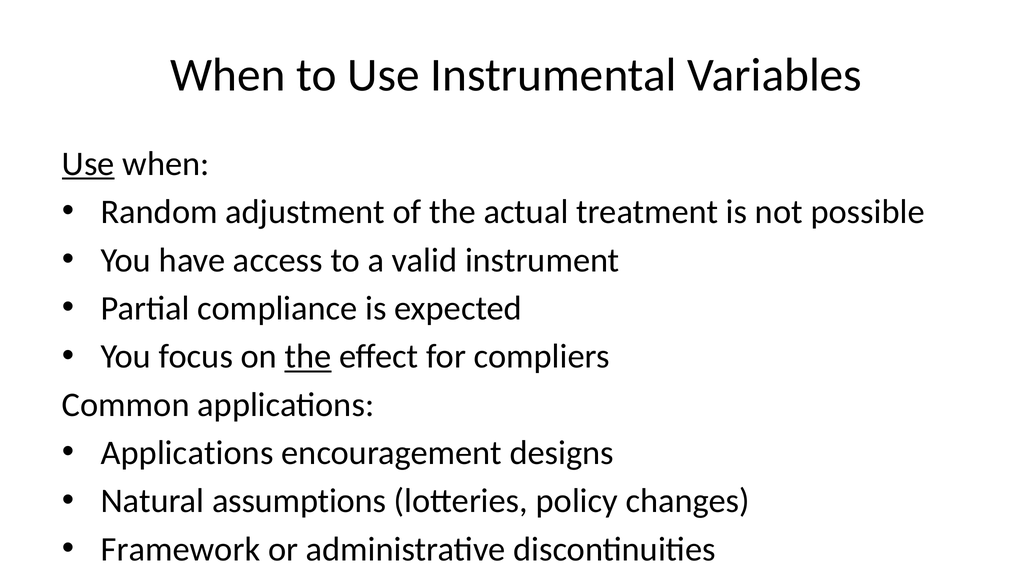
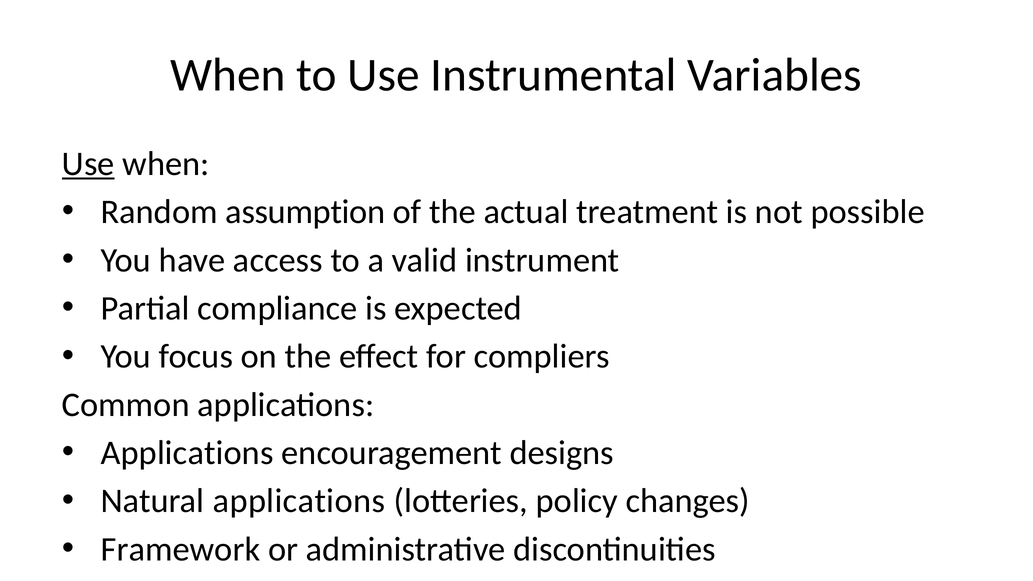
adjustment: adjustment -> assumption (305, 212)
the underline: present -> none (308, 357)
Natural assumptions: assumptions -> applications (299, 501)
